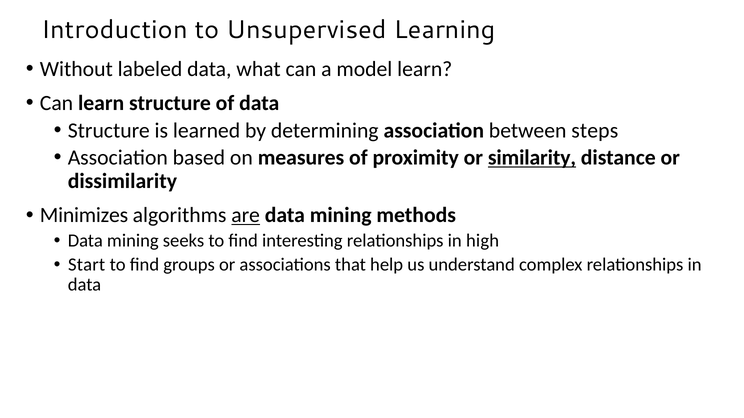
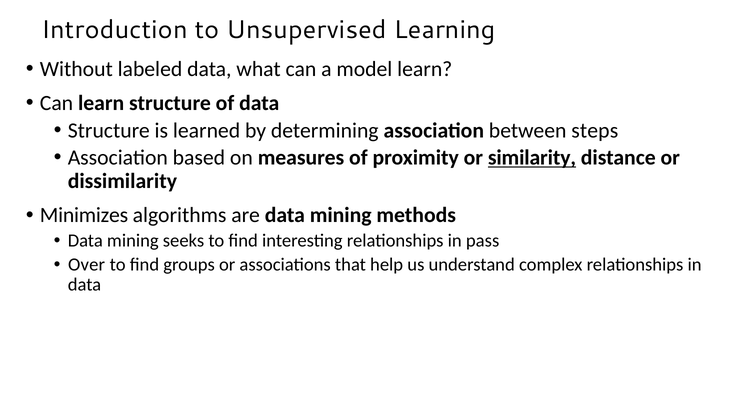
are underline: present -> none (246, 215)
high: high -> pass (483, 241)
Start: Start -> Over (87, 265)
